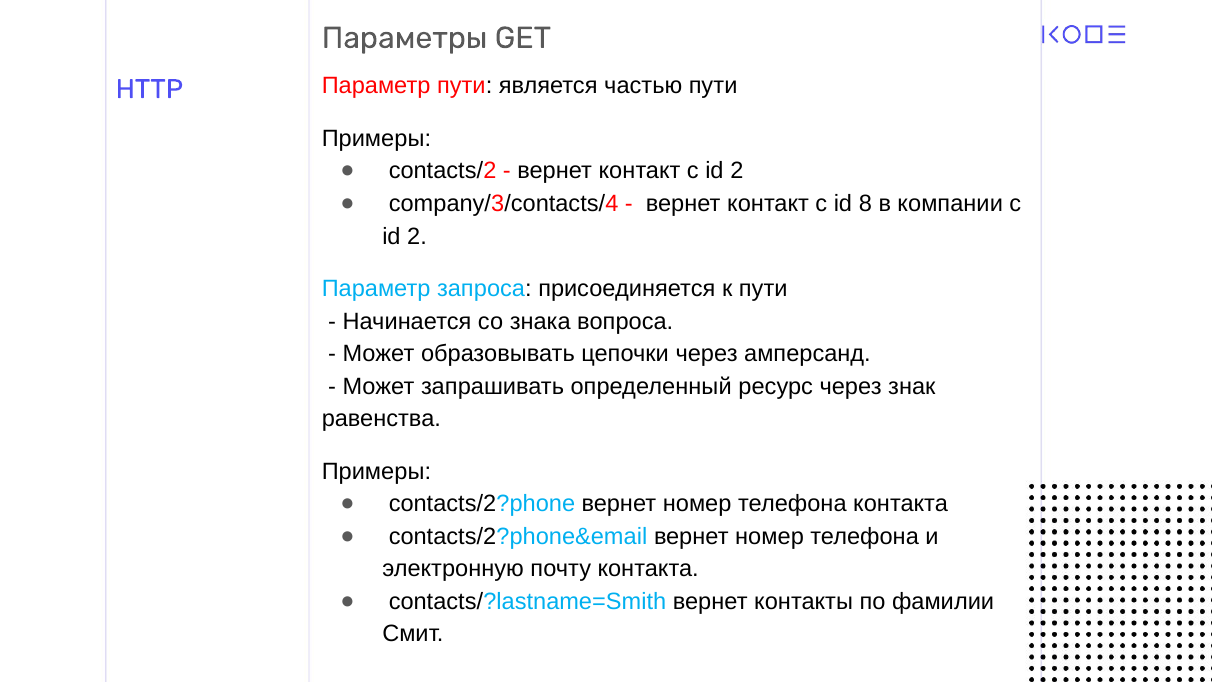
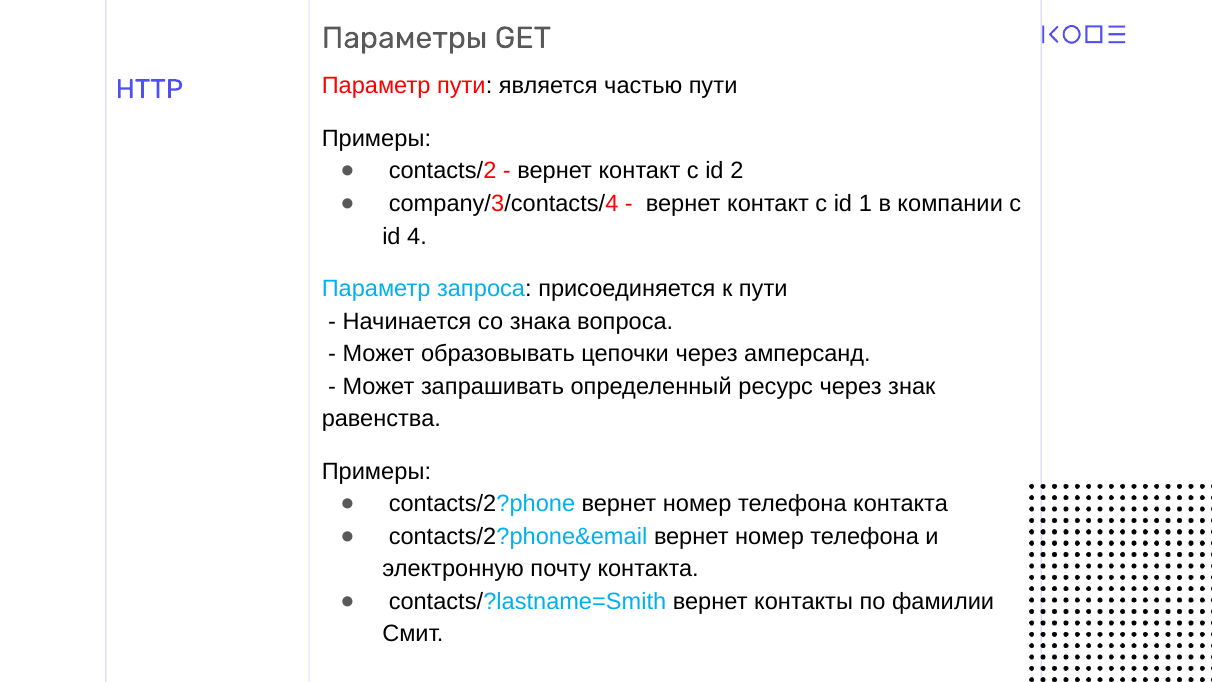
8: 8 -> 1 (865, 204)
2: 2 -> 4 (417, 236)
